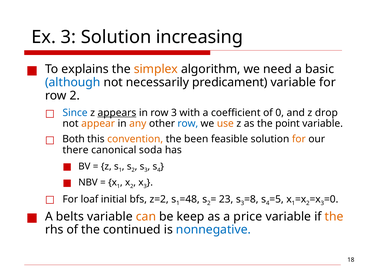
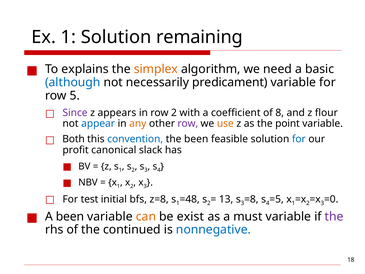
Ex 3: 3 -> 1 (68, 37)
increasing: increasing -> remaining (199, 37)
row 2: 2 -> 5 (75, 95)
Since colour: blue -> purple (75, 113)
appears underline: present -> none (117, 113)
row 3: 3 -> 2 (174, 113)
0: 0 -> 8 (280, 113)
drop: drop -> flour (326, 113)
appear colour: orange -> blue (98, 123)
row colour: blue -> purple (188, 123)
convention colour: orange -> blue (135, 139)
for colour: orange -> blue (299, 139)
there: there -> profit (76, 150)
soda: soda -> slack (151, 150)
loaf: loaf -> test (90, 199)
z=2: z=2 -> z=8 (159, 199)
23: 23 -> 13 (226, 199)
A belts: belts -> been (70, 216)
keep: keep -> exist (190, 216)
price: price -> must (248, 216)
the colour: orange -> purple (334, 216)
